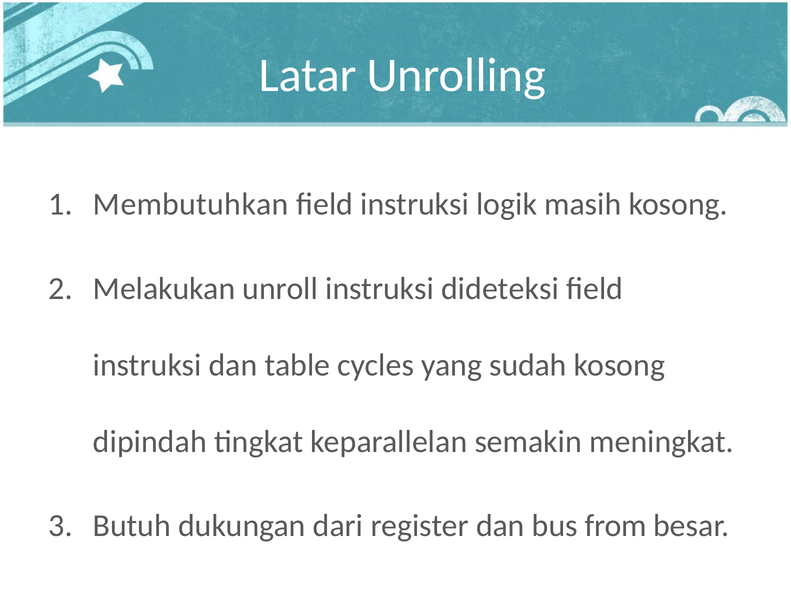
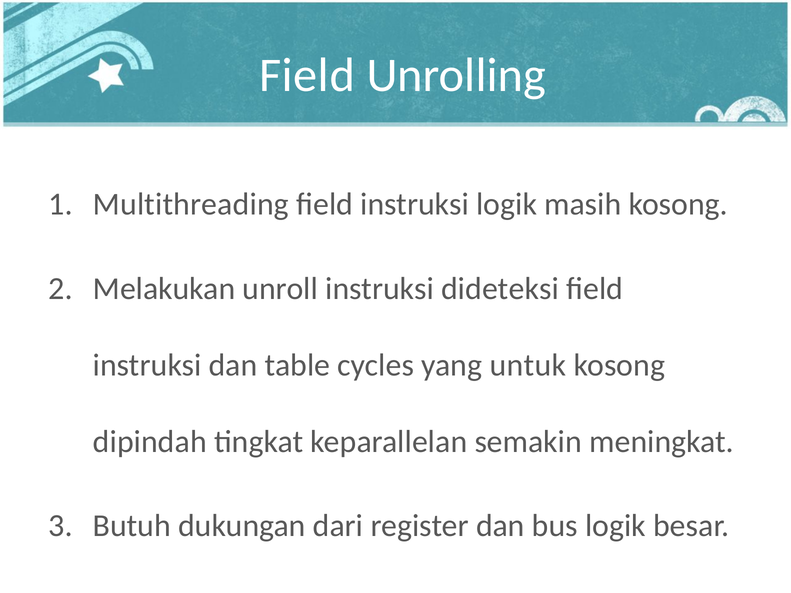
Latar: Latar -> Field (307, 75)
Membutuhkan: Membutuhkan -> Multithreading (191, 204)
sudah: sudah -> untuk (528, 365)
bus from: from -> logik (615, 526)
